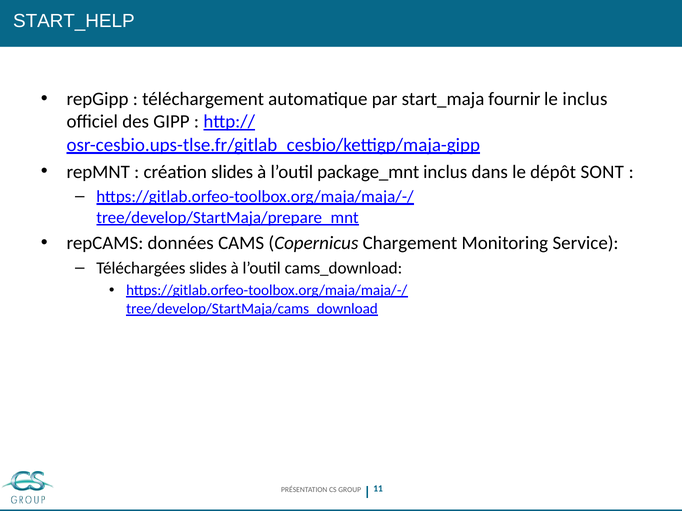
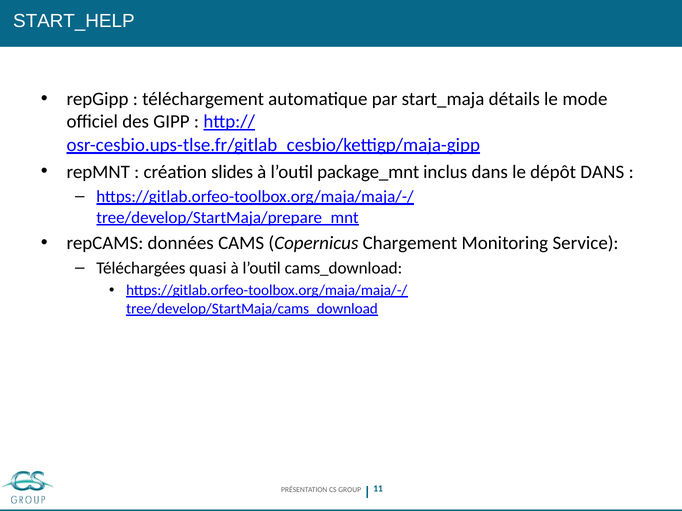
fournir: fournir -> détails (514, 99)
le inclus: inclus -> mode (585, 99)
dépôt SONT: SONT -> DANS (602, 172)
Téléchargées slides: slides -> quasi (208, 268)
